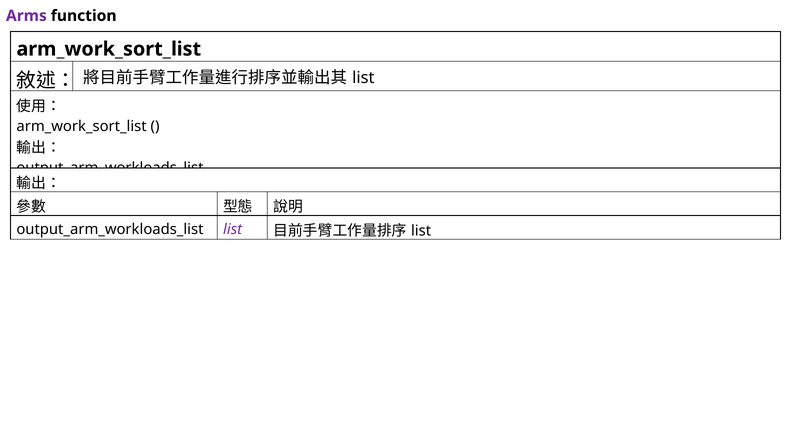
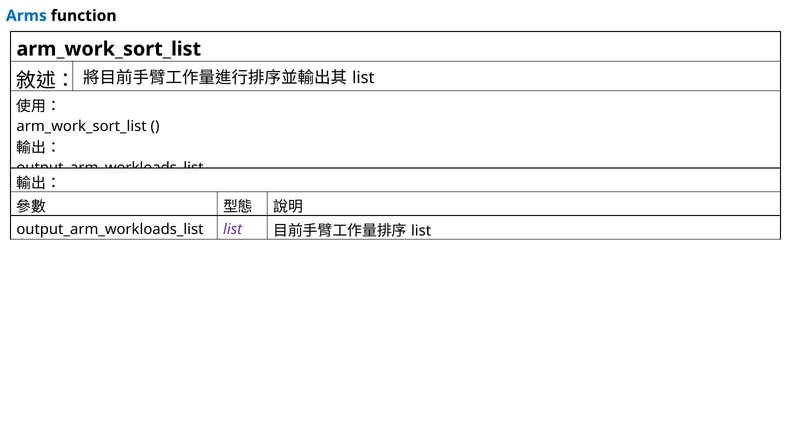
Arms colour: purple -> blue (26, 16)
